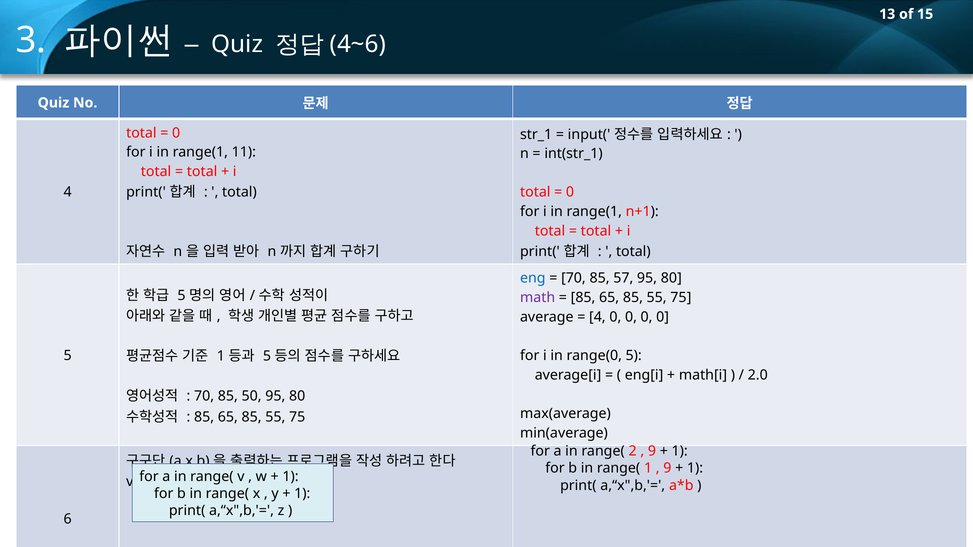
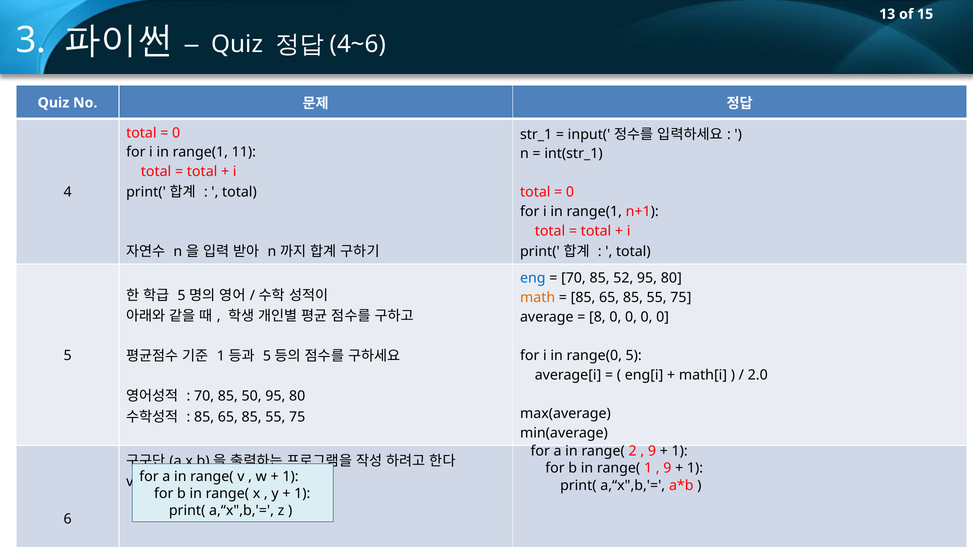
57: 57 -> 52 (623, 278)
math colour: purple -> orange (538, 298)
4: 4 -> 8 (597, 317)
